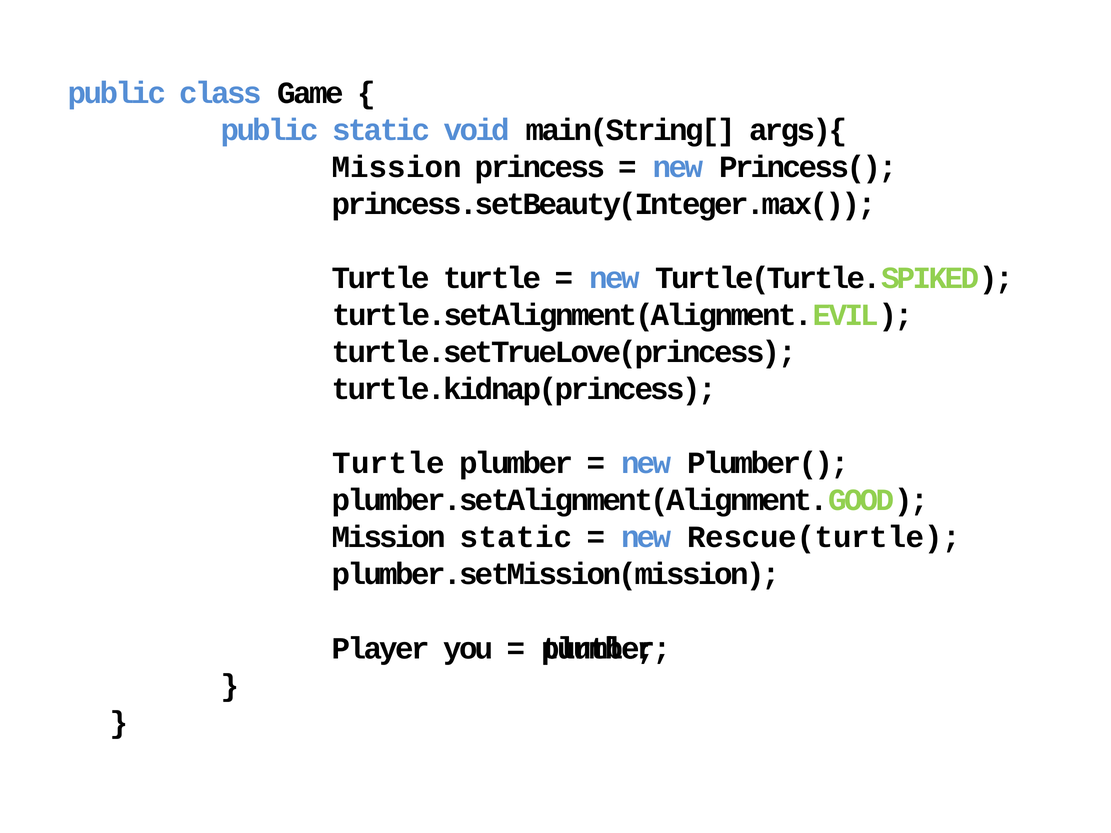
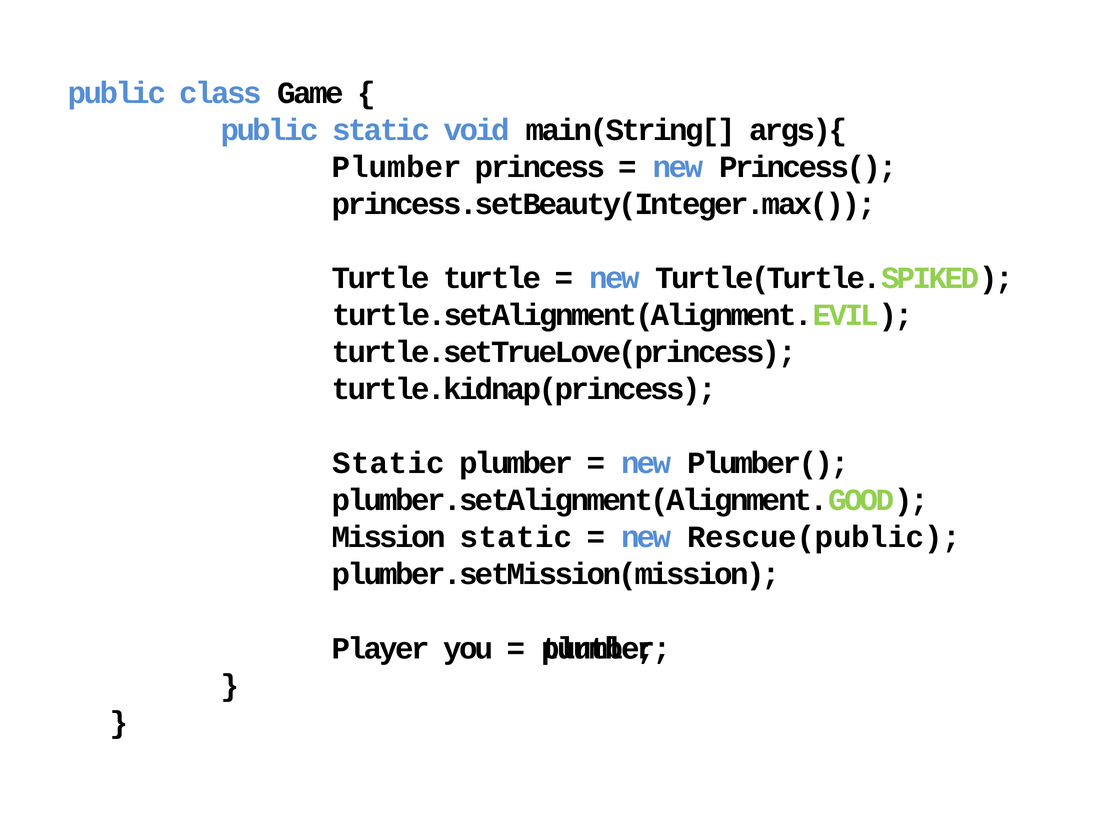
Mission: Mission -> Plumber (397, 167)
Turtle: Turtle -> Static (389, 463)
Rescue(turtle: Rescue(turtle -> Rescue(public (824, 537)
